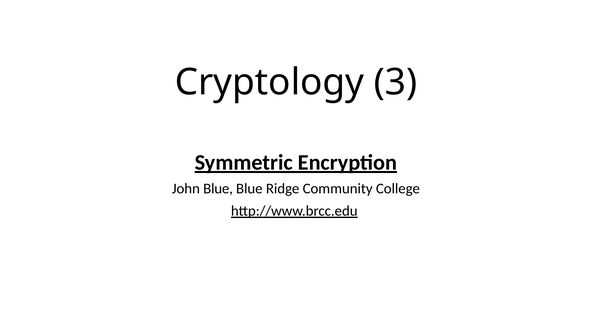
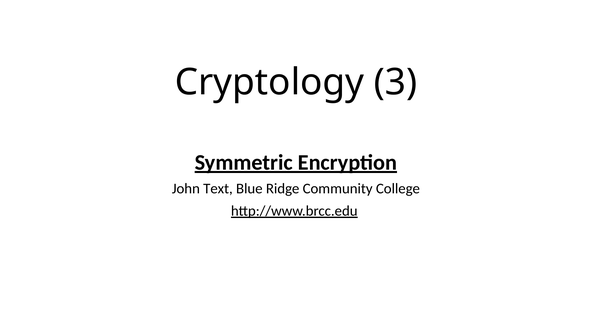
John Blue: Blue -> Text (218, 189)
